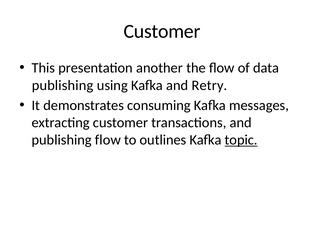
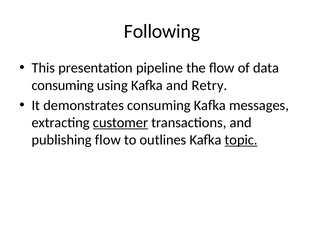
Customer: Customer -> Following (162, 31)
another: another -> pipeline (160, 68)
publishing: publishing -> consuming (63, 85)
customer underline: none -> present (121, 123)
